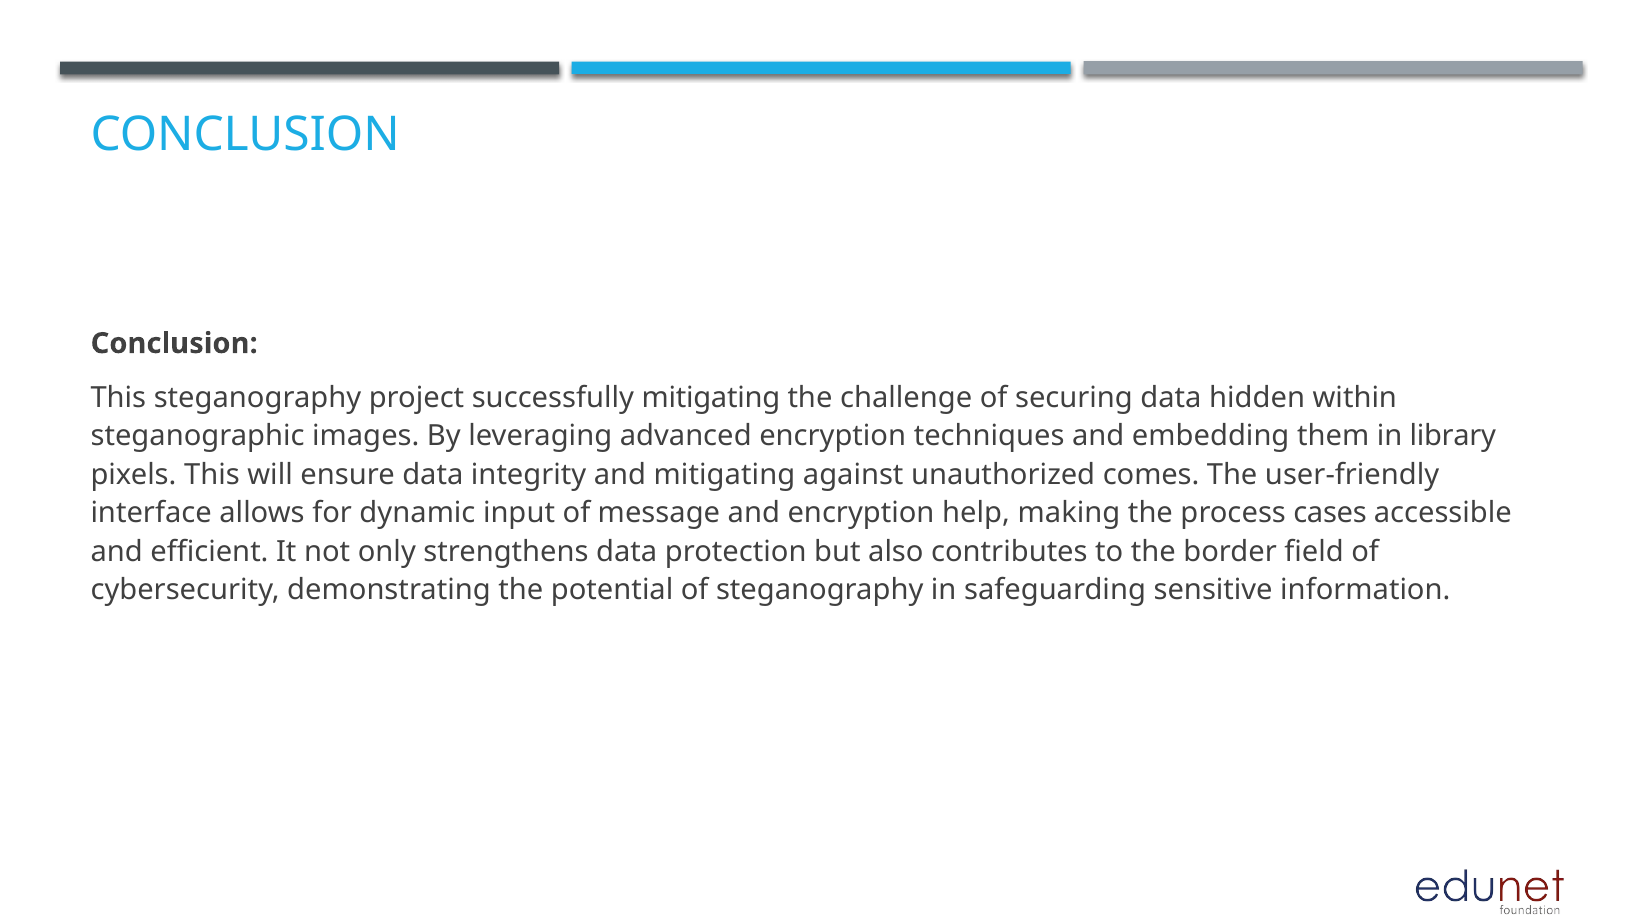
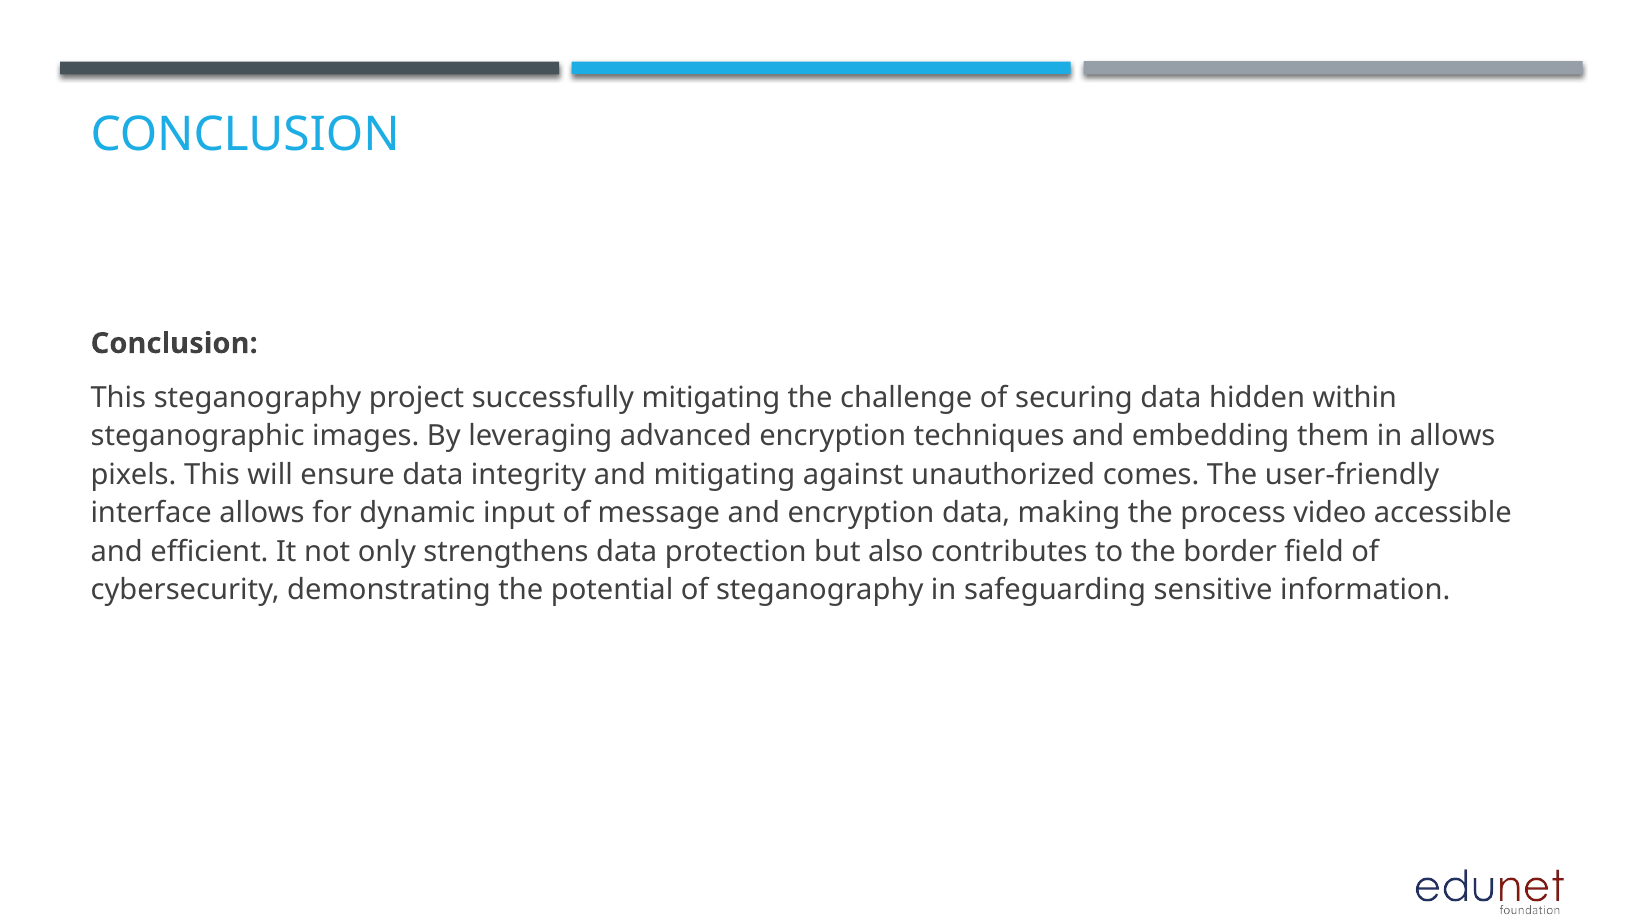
in library: library -> allows (1453, 436)
encryption help: help -> data (976, 513)
cases: cases -> video (1330, 513)
